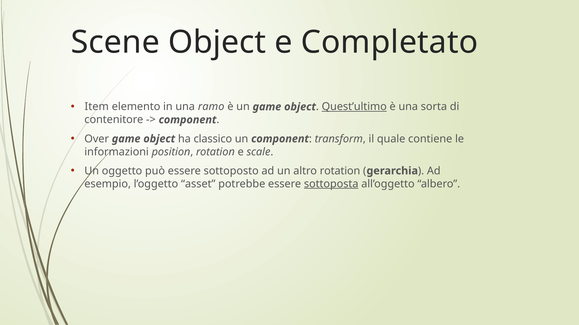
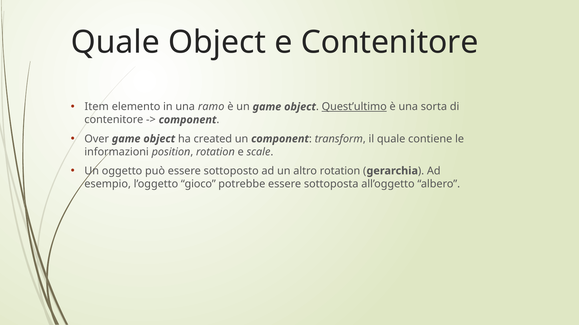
Scene: Scene -> Quale (115, 42)
e Completato: Completato -> Contenitore (390, 42)
classico: classico -> created (213, 139)
asset: asset -> gioco (198, 184)
sottoposta underline: present -> none (331, 184)
